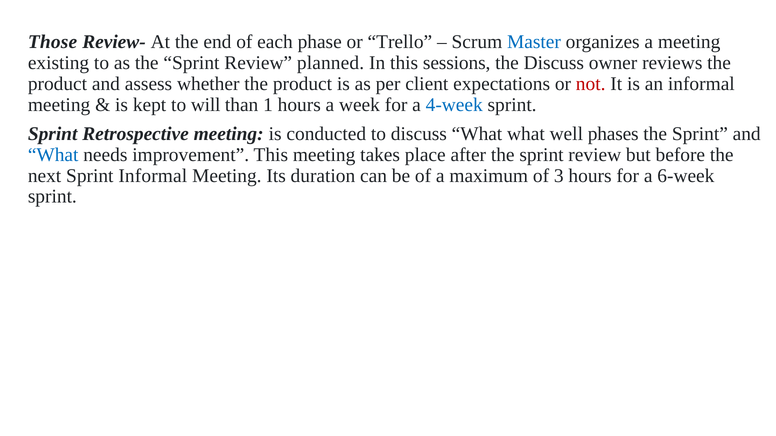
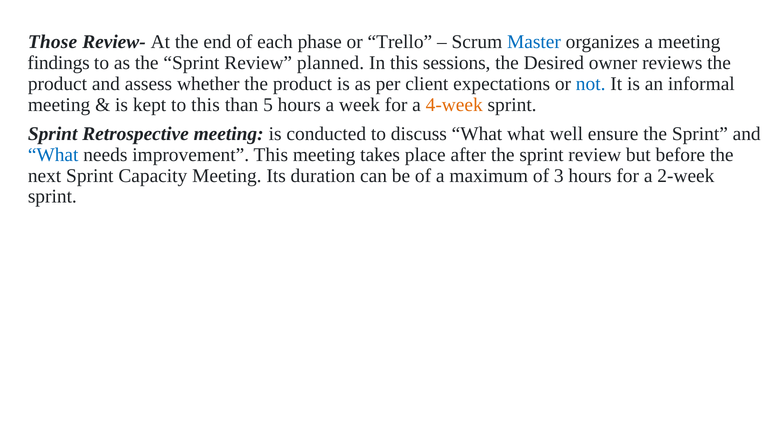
existing: existing -> findings (59, 63)
the Discuss: Discuss -> Desired (554, 63)
not colour: red -> blue (591, 84)
to will: will -> this (206, 105)
1: 1 -> 5 (268, 105)
4-week colour: blue -> orange (454, 105)
phases: phases -> ensure (613, 134)
Sprint Informal: Informal -> Capacity (153, 176)
6-week: 6-week -> 2-week (686, 176)
